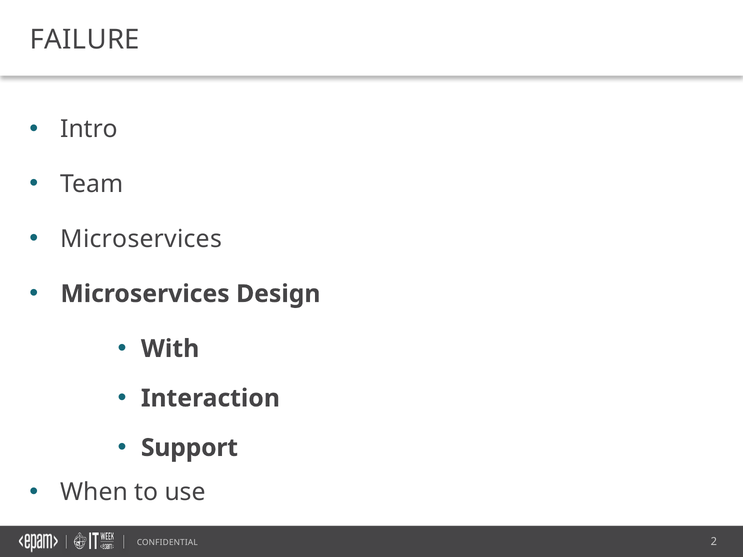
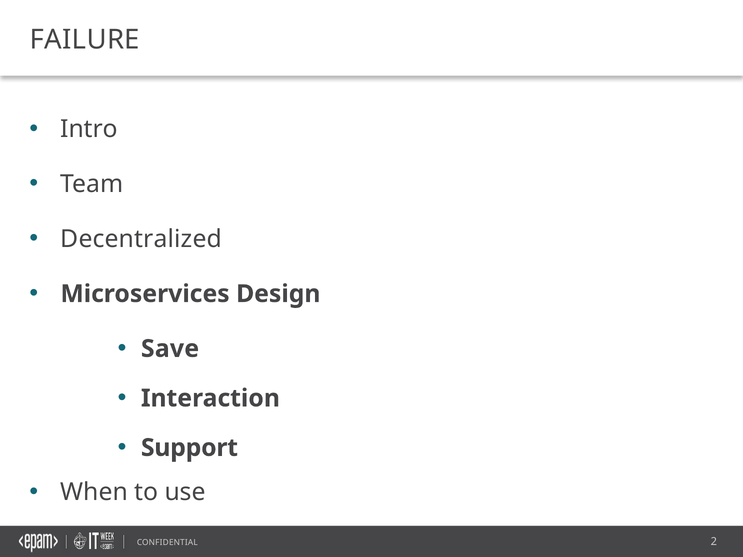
Microservices: Microservices -> Decentralized (141, 239)
With: With -> Save (170, 349)
